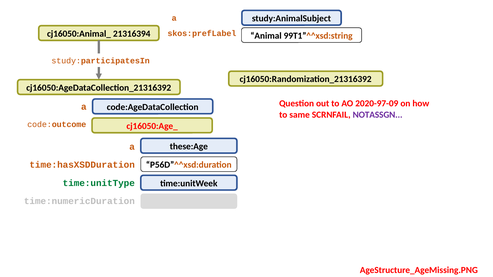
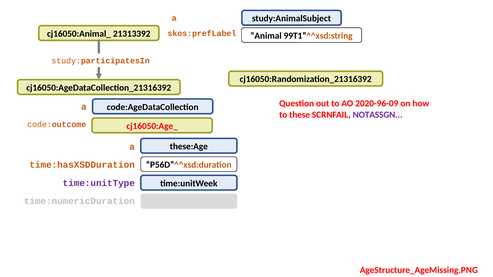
21316394: 21316394 -> 21313392 (132, 34)
2020-97-09: 2020-97-09 -> 2020-96-09 (377, 104)
same: same -> these (300, 115)
time:unitType colour: green -> purple (99, 183)
